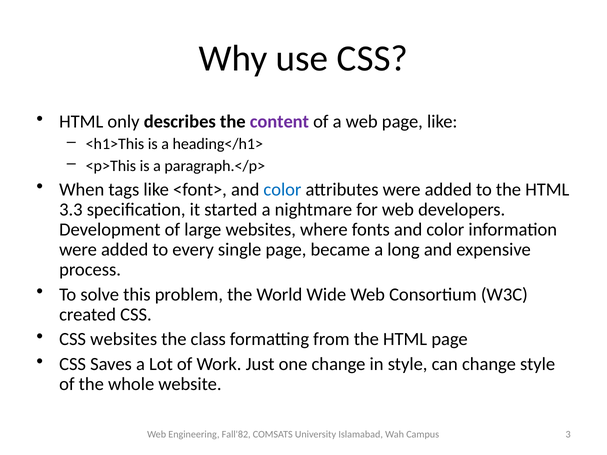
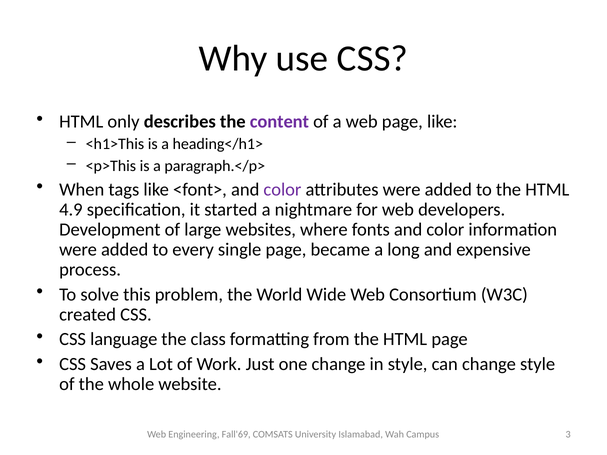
color colour: blue -> purple (282, 190)
3.3: 3.3 -> 4.9 (71, 210)
CSS websites: websites -> language (124, 340)
Fall'82: Fall'82 -> Fall'69 (236, 435)
